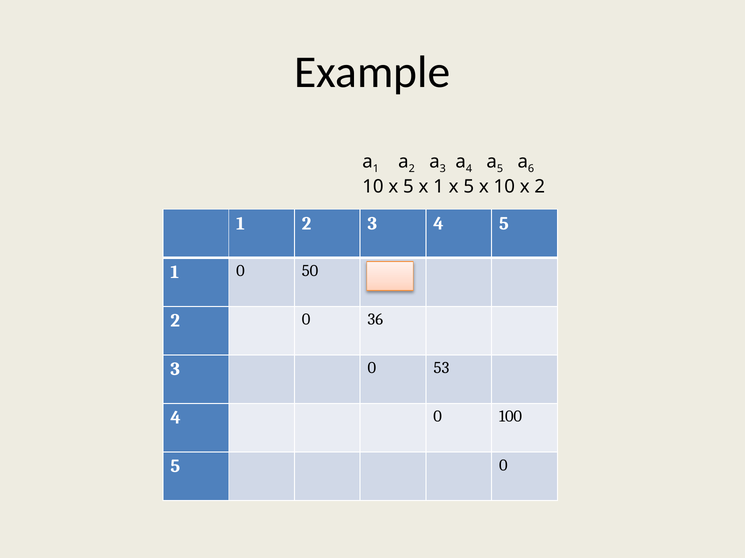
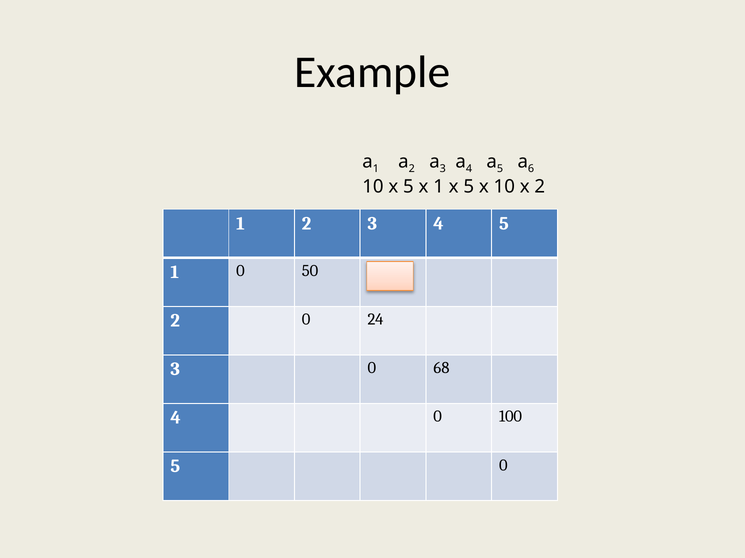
36: 36 -> 24 (375, 320)
53: 53 -> 68 (441, 369)
